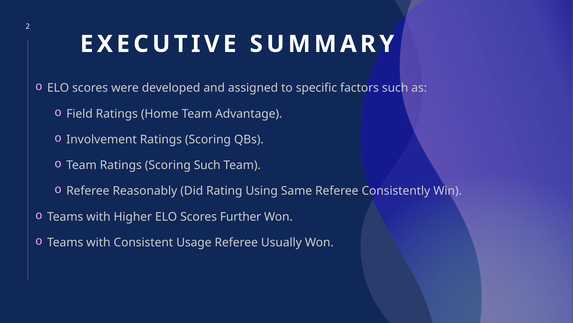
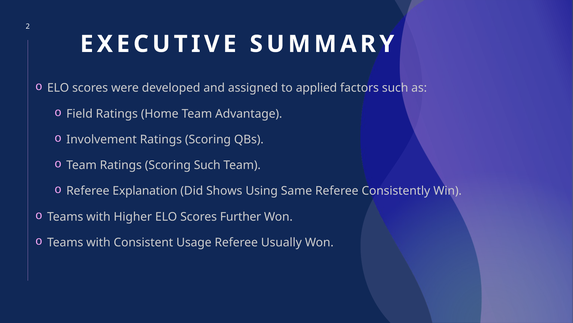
specific: specific -> applied (316, 88)
Reasonably: Reasonably -> Explanation (145, 191)
Rating: Rating -> Shows (224, 191)
